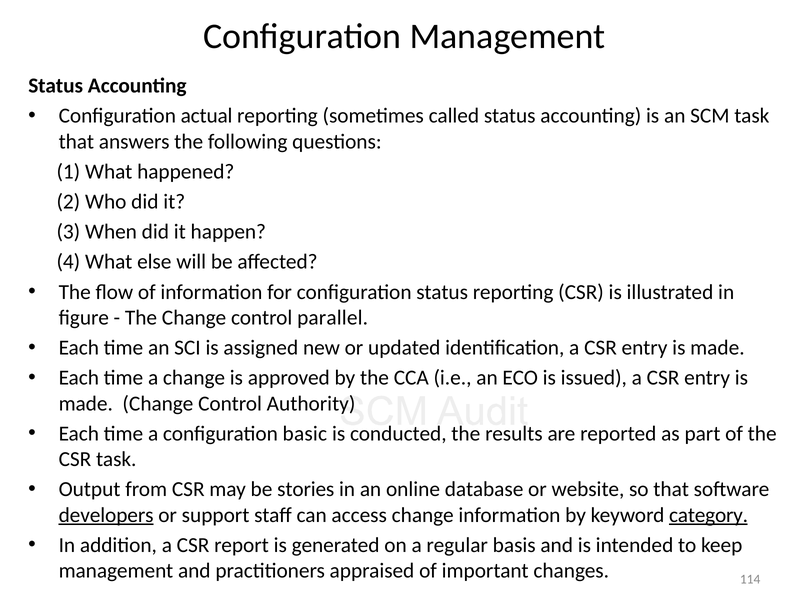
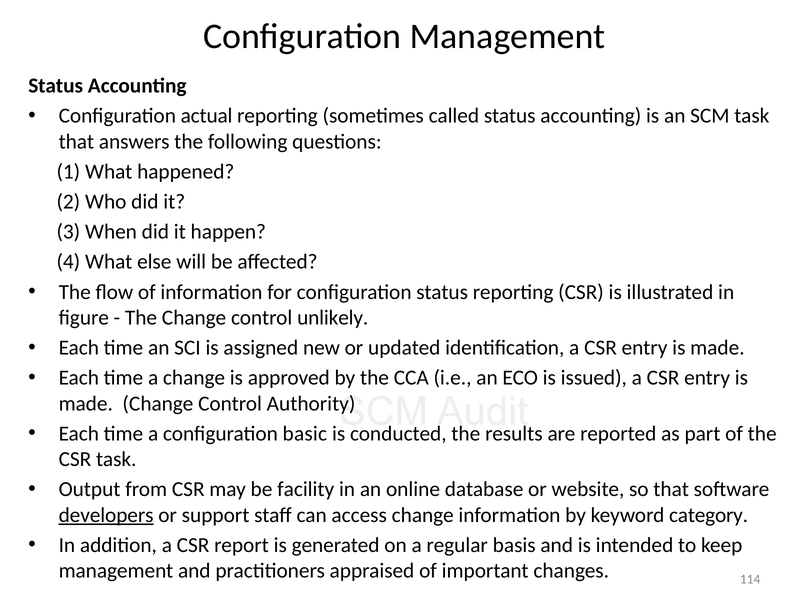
parallel: parallel -> unlikely (333, 318)
stories: stories -> facility (306, 489)
category underline: present -> none (709, 515)
